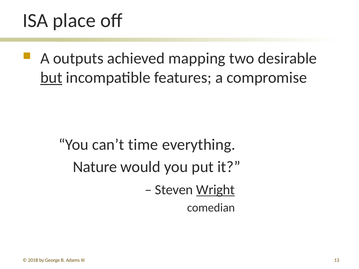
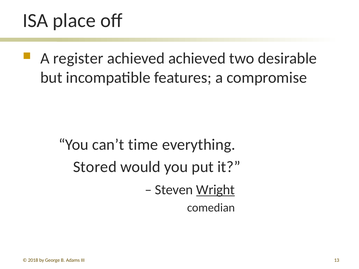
outputs: outputs -> register (78, 58)
achieved mapping: mapping -> achieved (197, 58)
but underline: present -> none (51, 78)
Nature: Nature -> Stored (95, 167)
